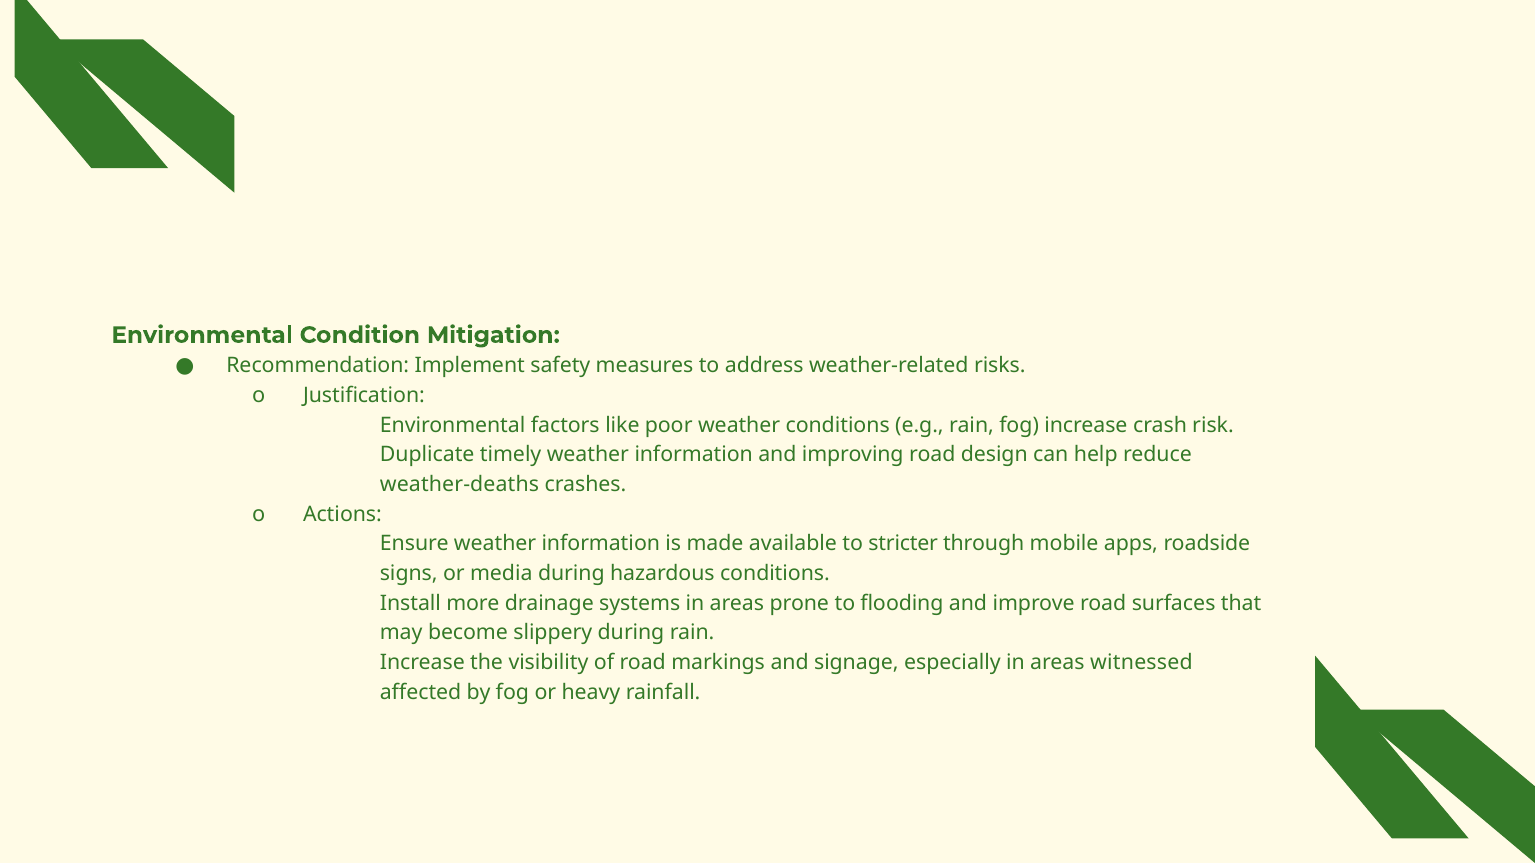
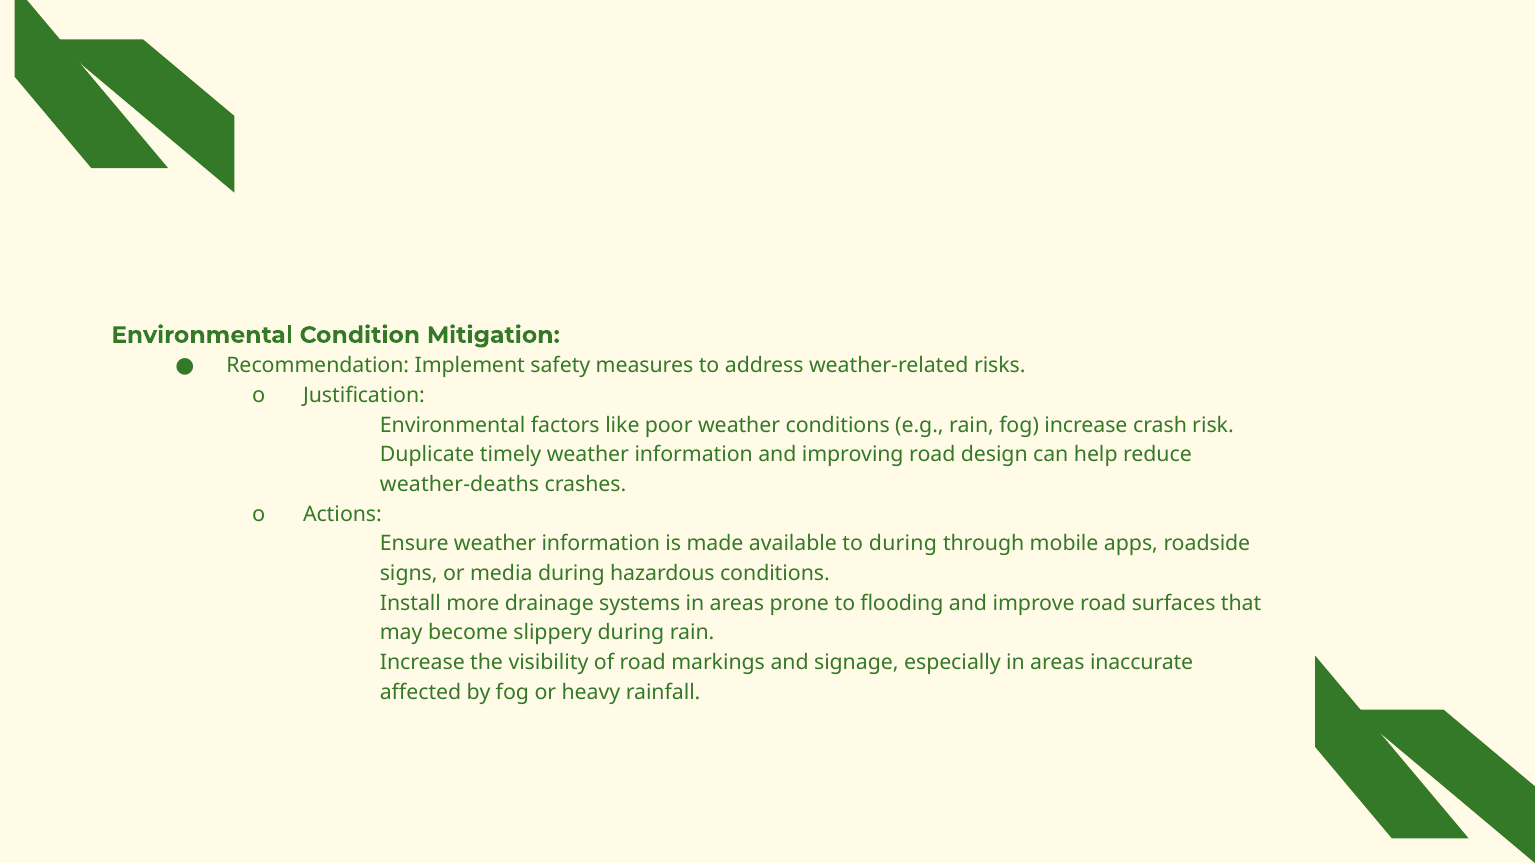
to stricter: stricter -> during (903, 544)
witnessed: witnessed -> inaccurate (1142, 663)
